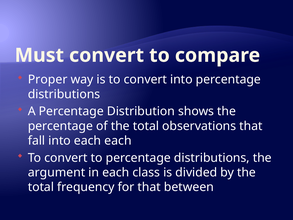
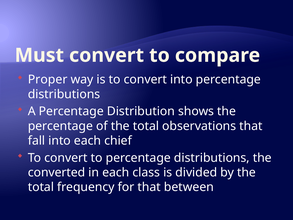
each each: each -> chief (118, 141)
argument: argument -> converted (57, 172)
